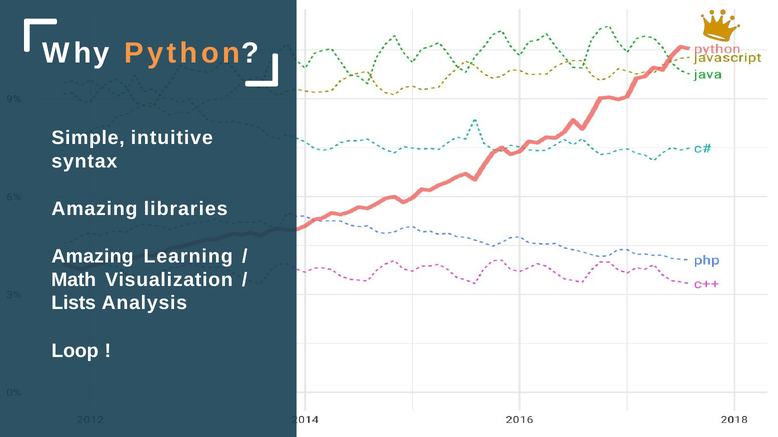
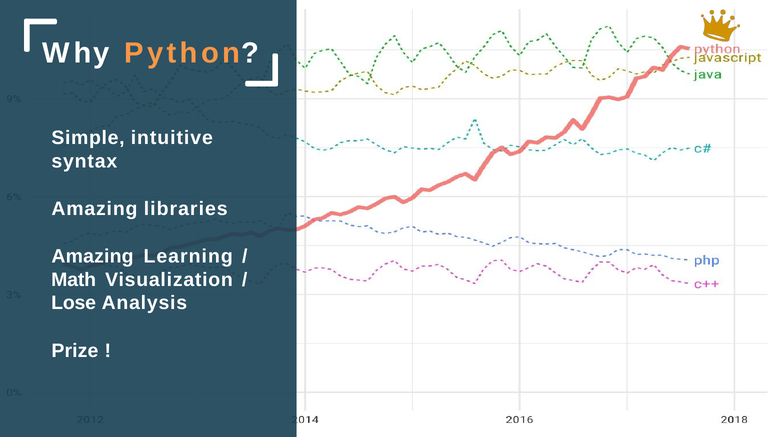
Lists: Lists -> Lose (74, 303)
Loop: Loop -> Prize (75, 351)
